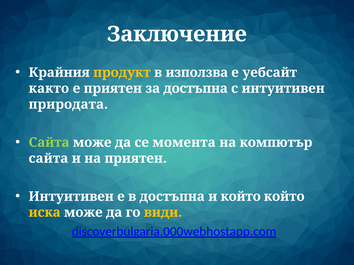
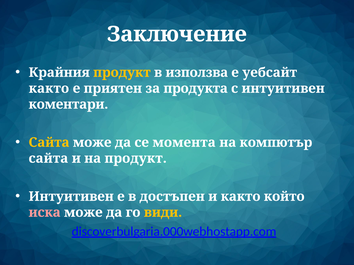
за достъпна: достъпна -> продукта (196, 89)
природата: природата -> коментари (68, 105)
Сайта colour: light green -> yellow (49, 143)
на приятен: приятен -> продукт (136, 159)
в достъпна: достъпна -> достъпен (172, 197)
и който: който -> както (241, 197)
иска colour: yellow -> pink (45, 213)
